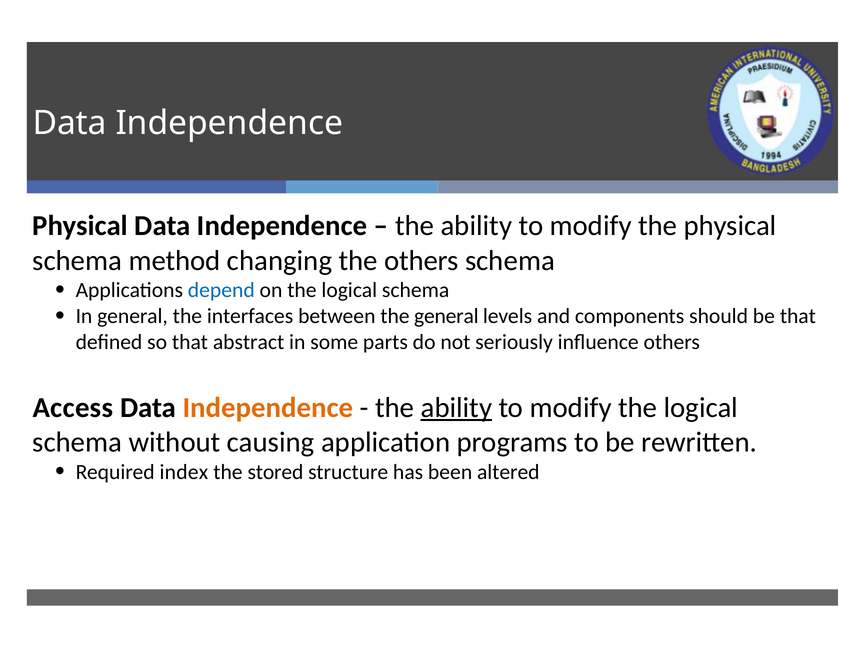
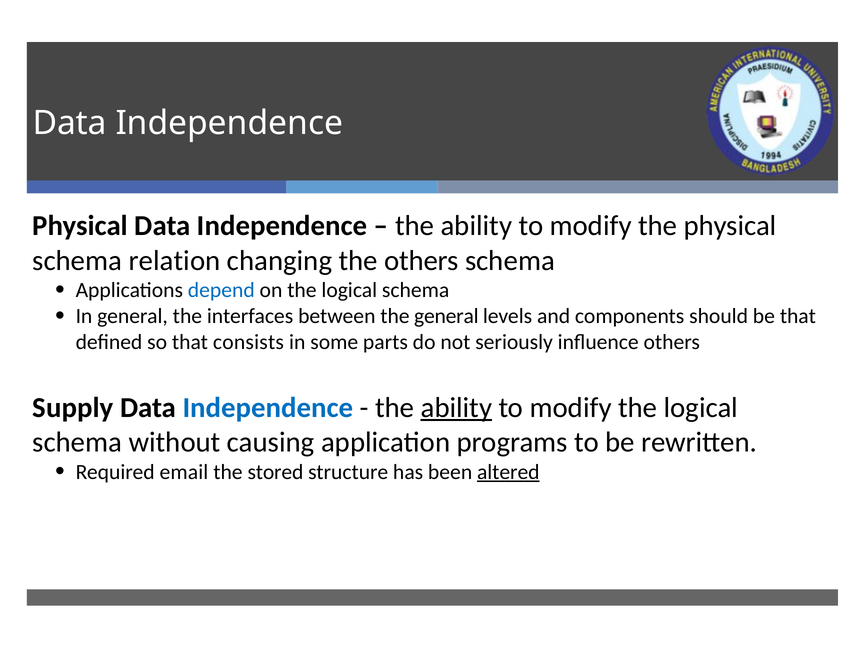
method: method -> relation (175, 260)
abstract: abstract -> consists (248, 342)
Access: Access -> Supply (73, 407)
Independence colour: orange -> blue (268, 407)
index: index -> email (184, 472)
altered underline: none -> present (508, 472)
